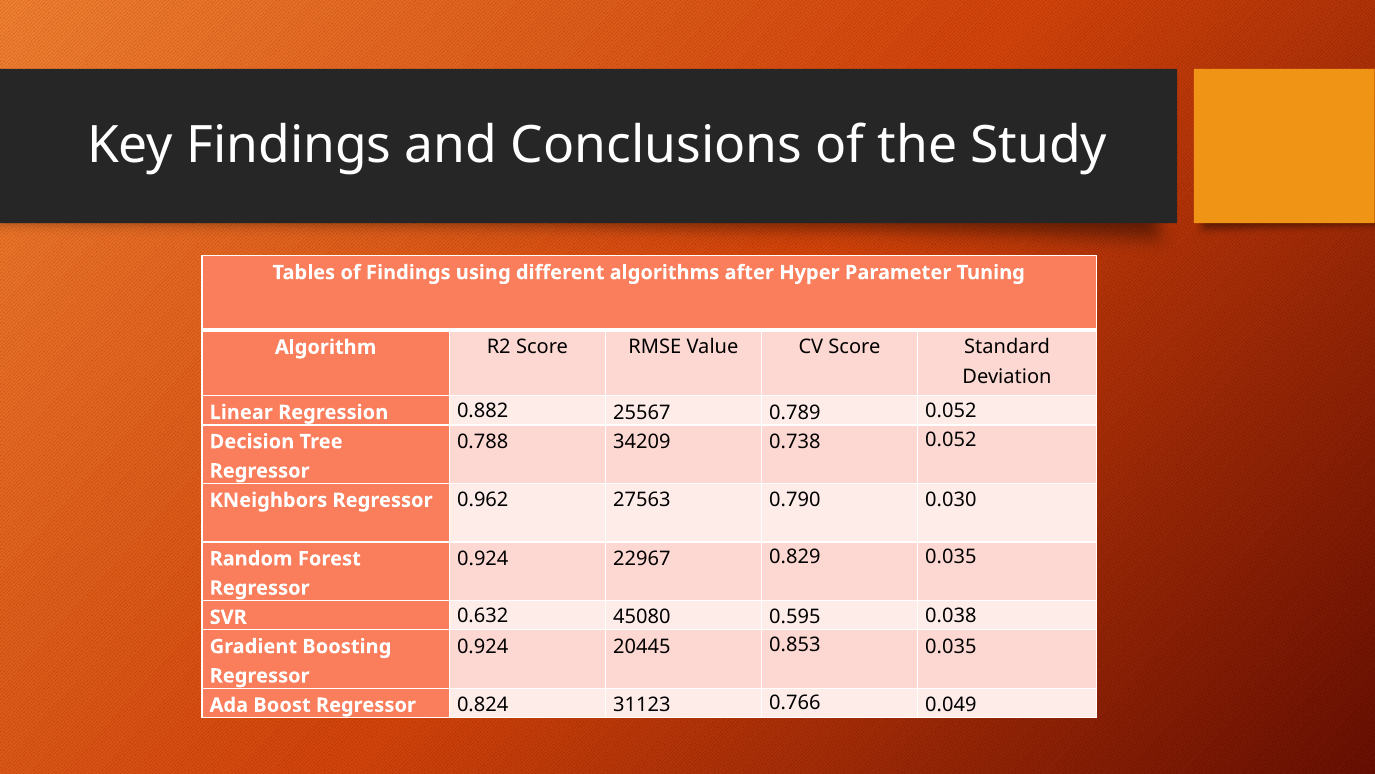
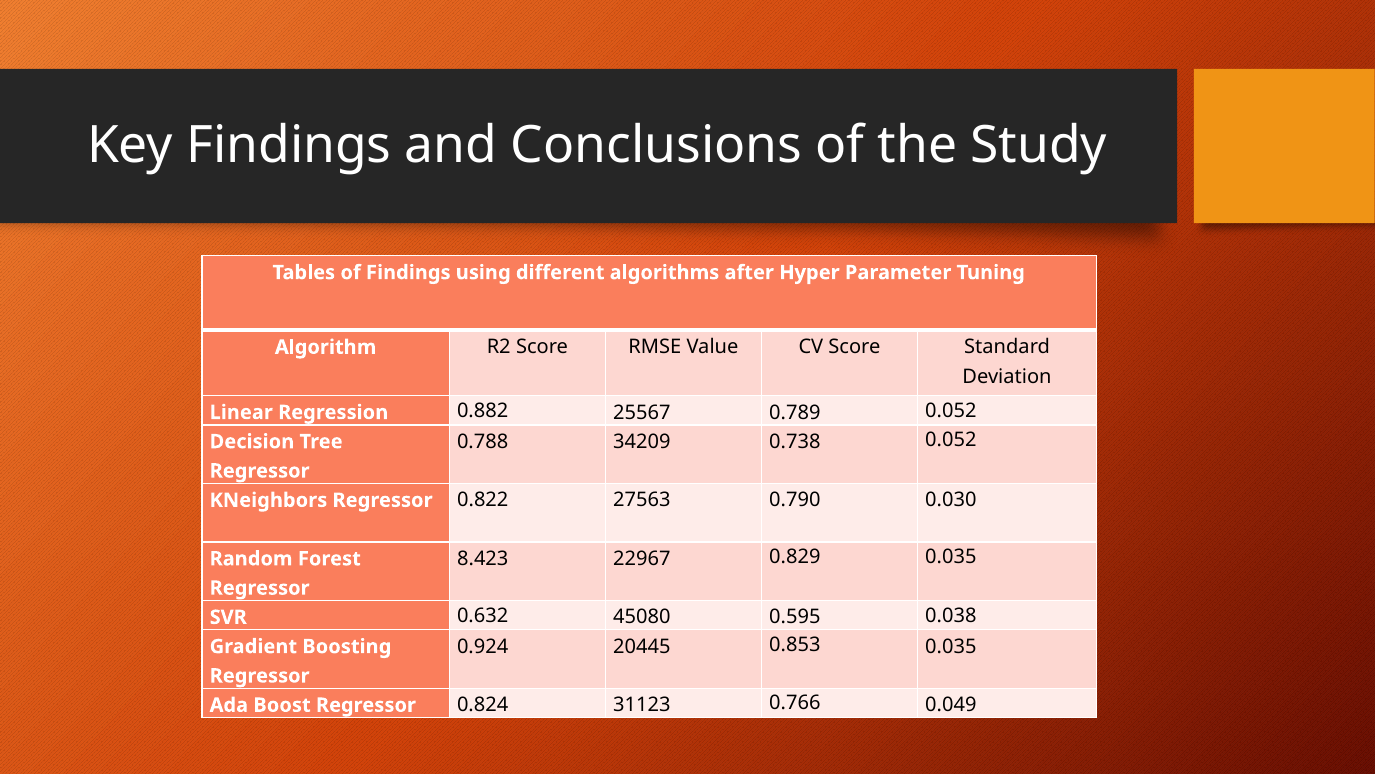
0.962: 0.962 -> 0.822 (483, 500)
0.924: 0.924 -> 8.423 (483, 558)
